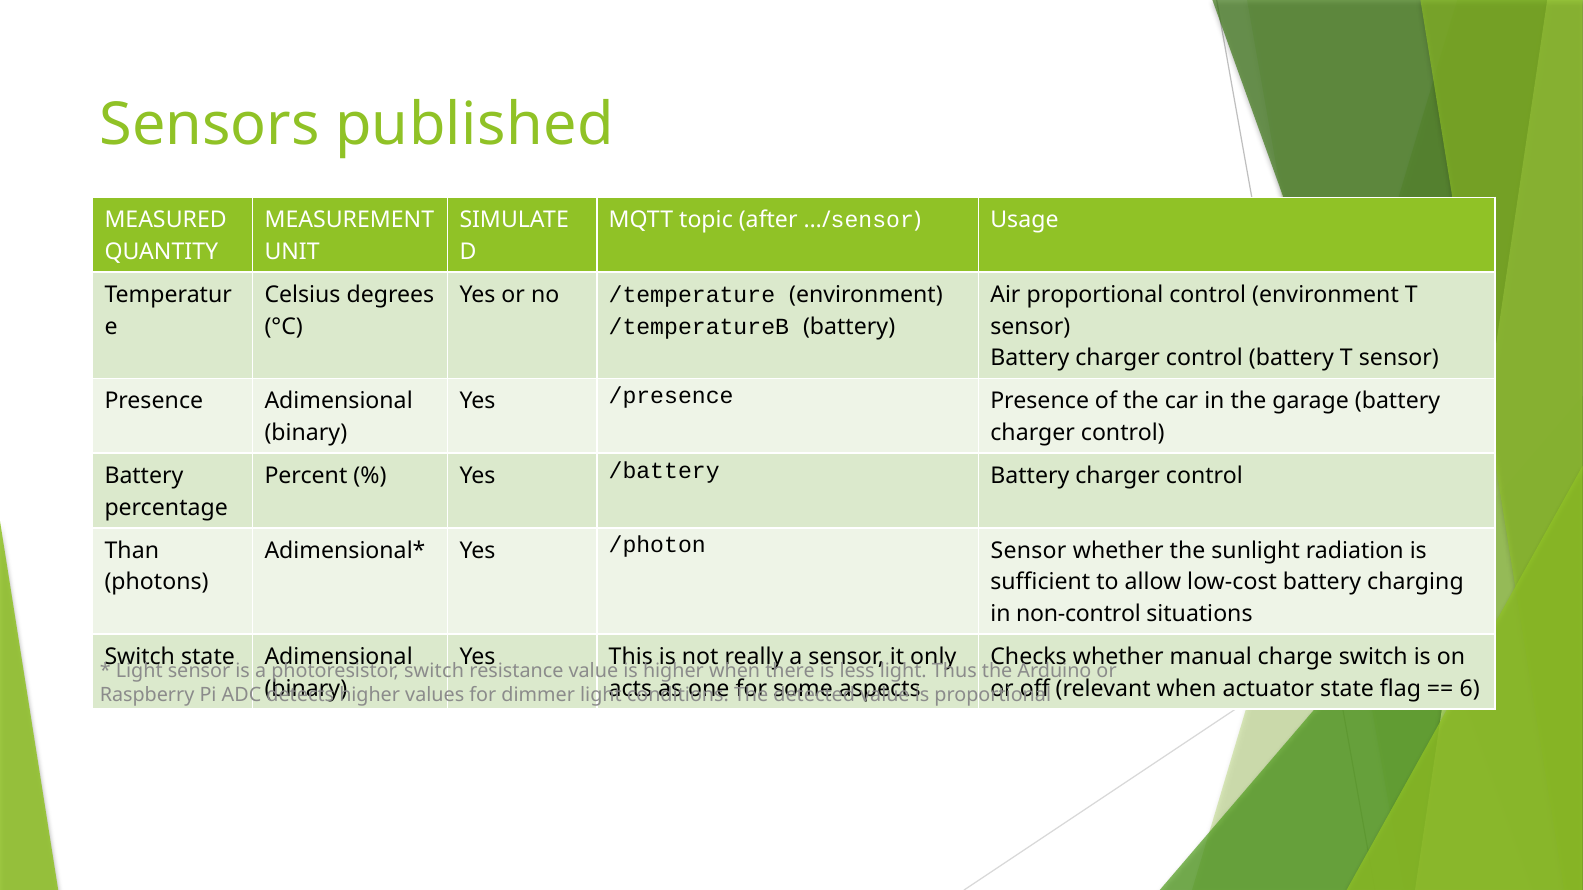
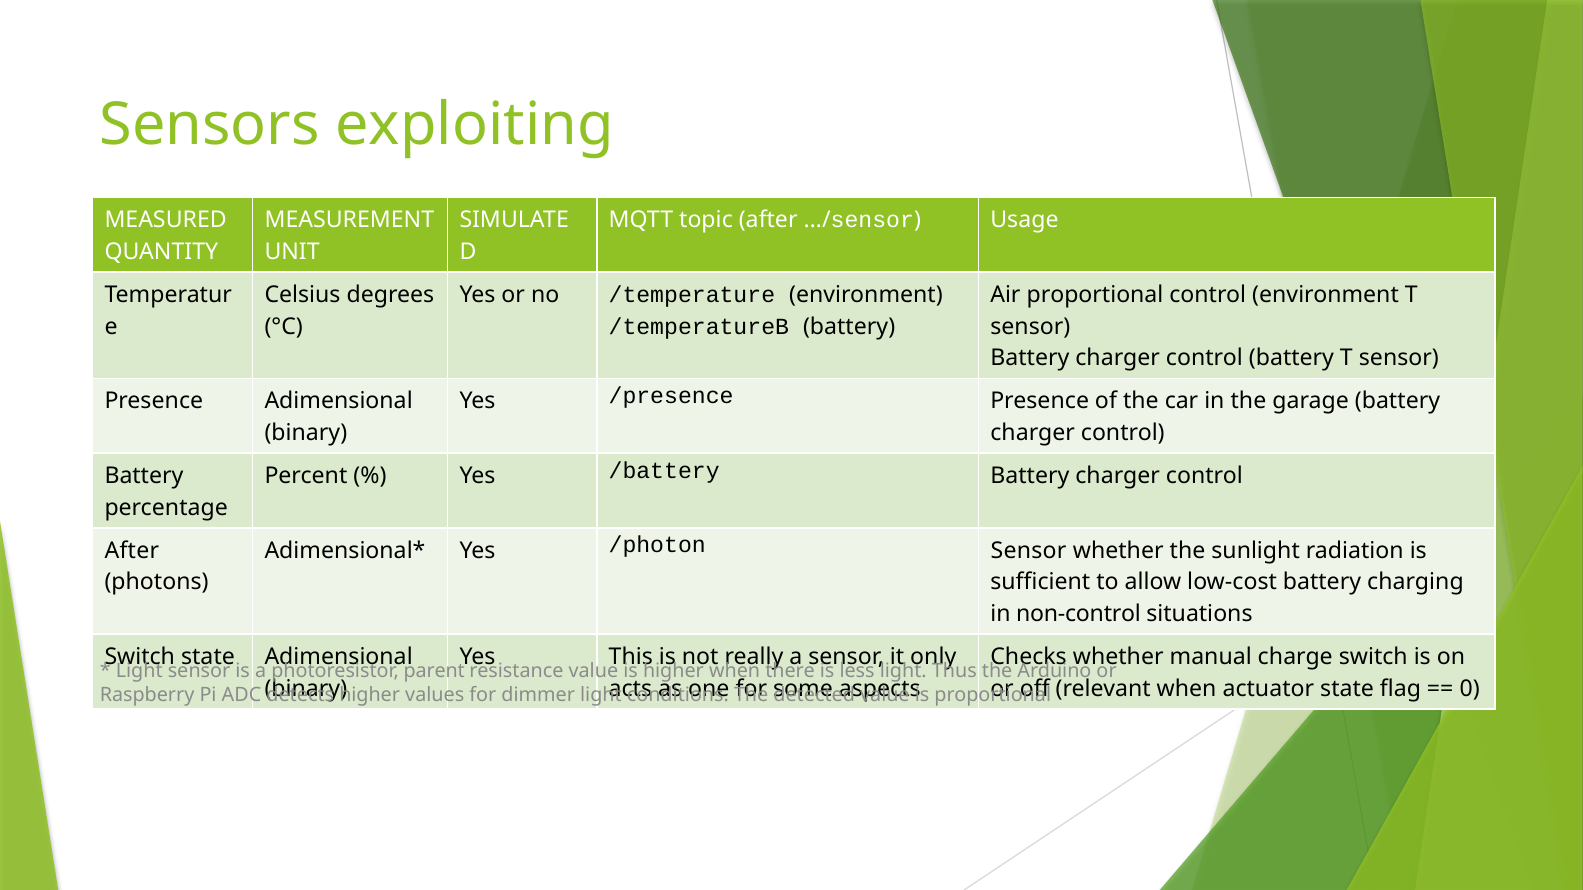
published: published -> exploiting (475, 125)
Than: Than -> After (132, 551)
switch: switch -> parent (434, 671)
6: 6 -> 0 (1470, 689)
